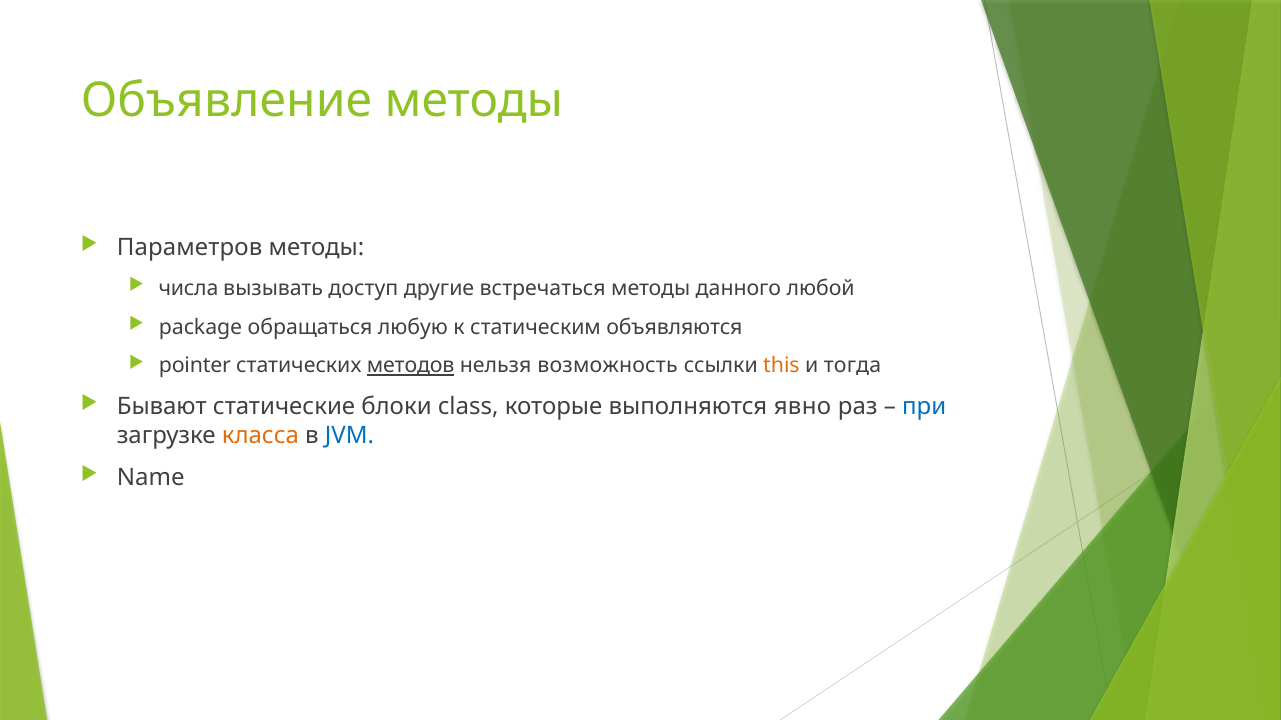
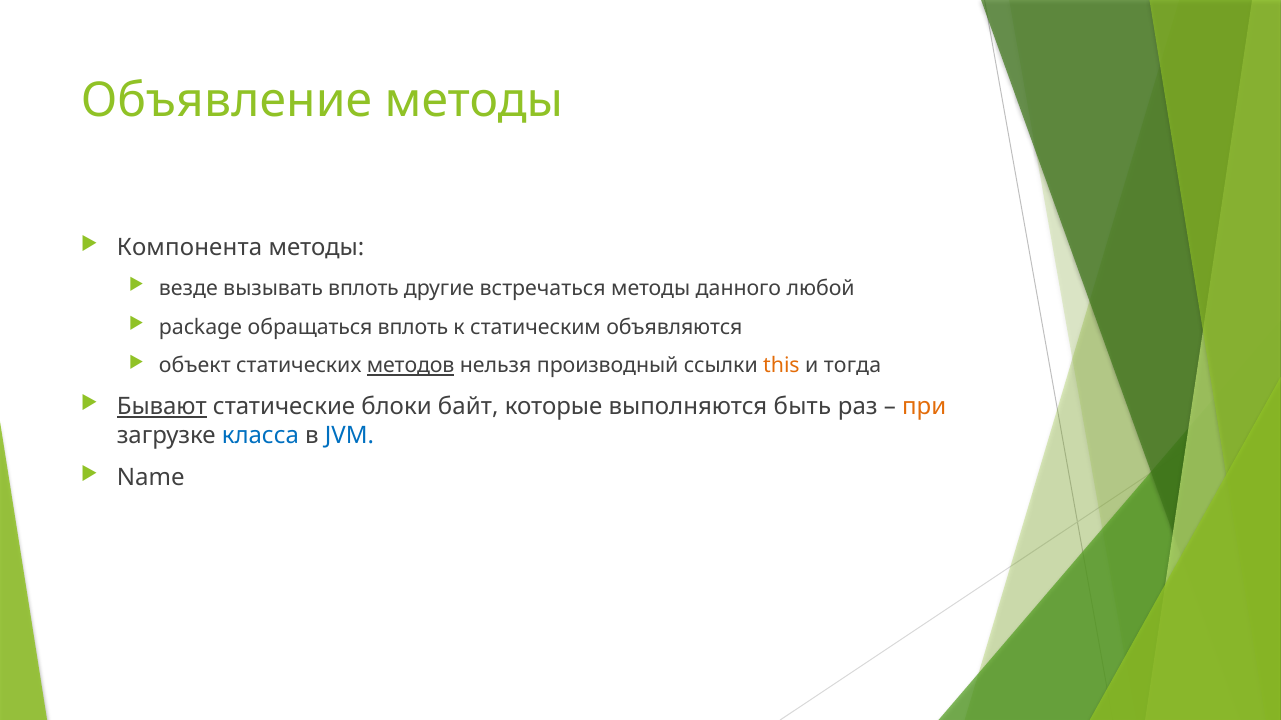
Параметров: Параметров -> Компонента (190, 248)
числа: числа -> везде (188, 288)
вызывать доступ: доступ -> вплоть (364, 288)
обращаться любую: любую -> вплоть (413, 327)
pointer: pointer -> объект (195, 366)
возможность: возможность -> производный (608, 366)
Бывают underline: none -> present (162, 407)
class: class -> байт (468, 407)
явно: явно -> быть (802, 407)
при colour: blue -> orange (924, 407)
класса colour: orange -> blue (260, 436)
